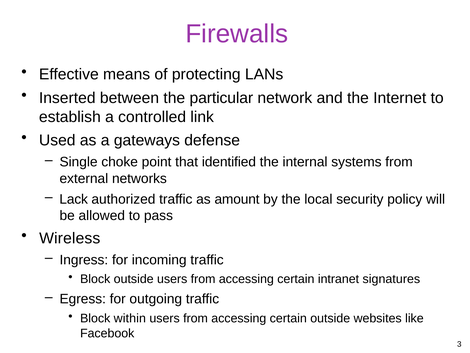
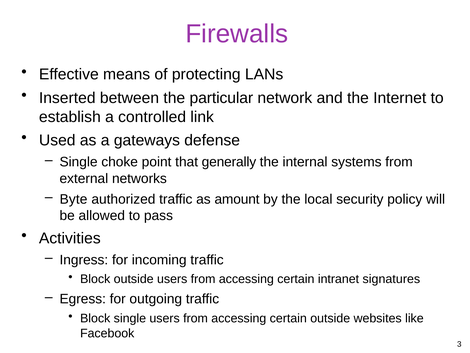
identified: identified -> generally (229, 162)
Lack: Lack -> Byte (74, 199)
Wireless: Wireless -> Activities (70, 238)
Block within: within -> single (130, 318)
